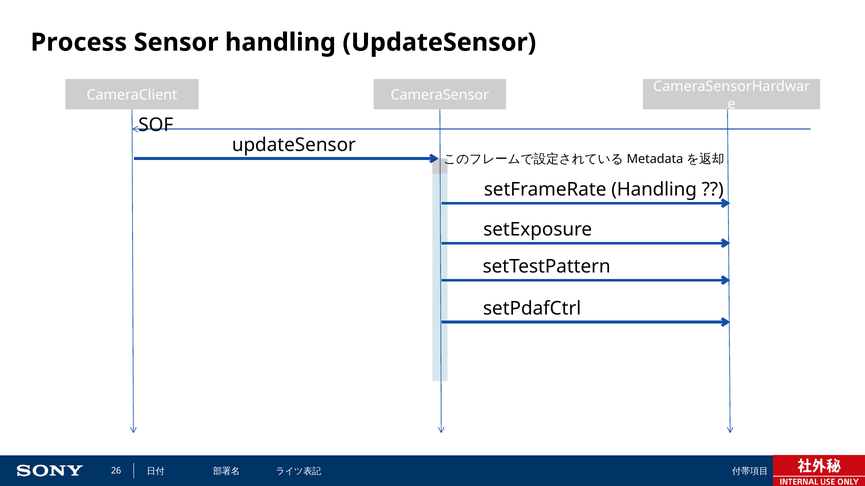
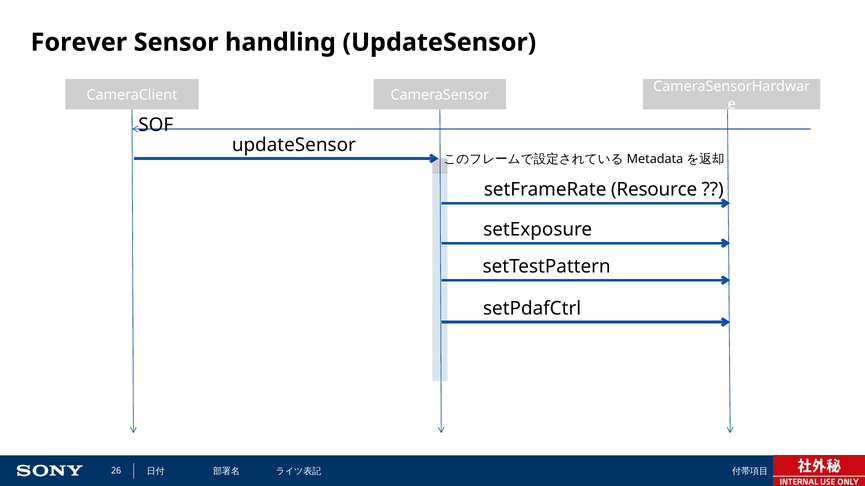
Process: Process -> Forever (79, 42)
setFrameRate Handling: Handling -> Resource (654, 190)
